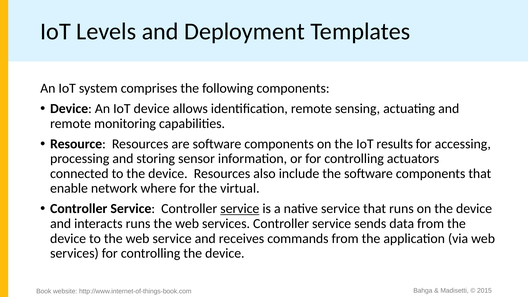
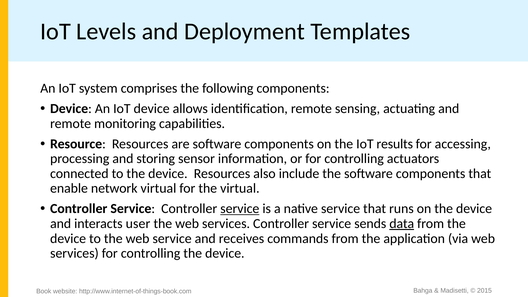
network where: where -> virtual (158, 188)
interacts runs: runs -> user (138, 224)
data underline: none -> present (402, 224)
